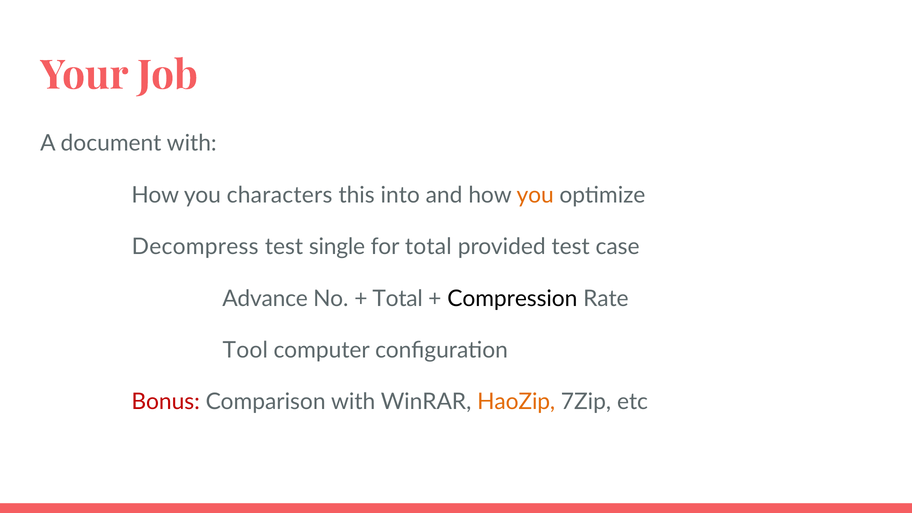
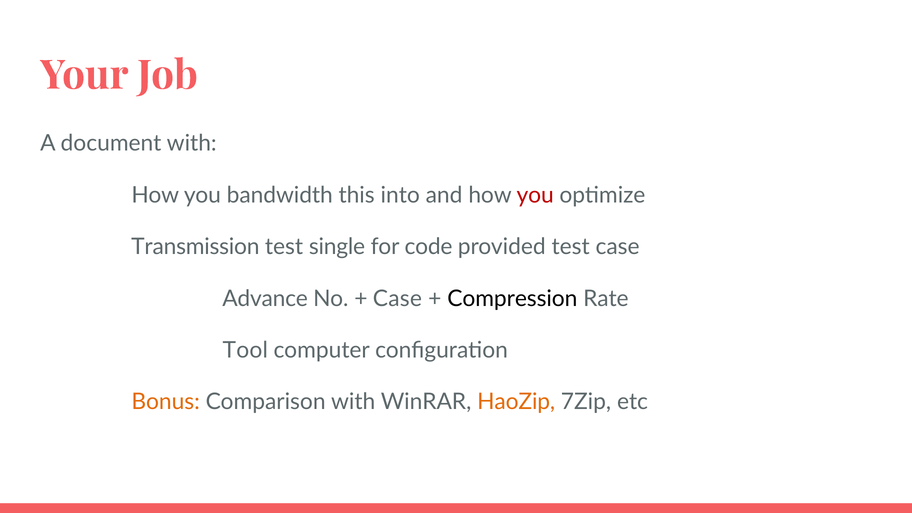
characters: characters -> bandwidth (280, 195)
you colour: orange -> red (535, 195)
Decompress: Decompress -> Transmission (195, 247)
for total: total -> code (429, 247)
Total: Total -> Case (397, 299)
Bonus colour: red -> orange (166, 402)
